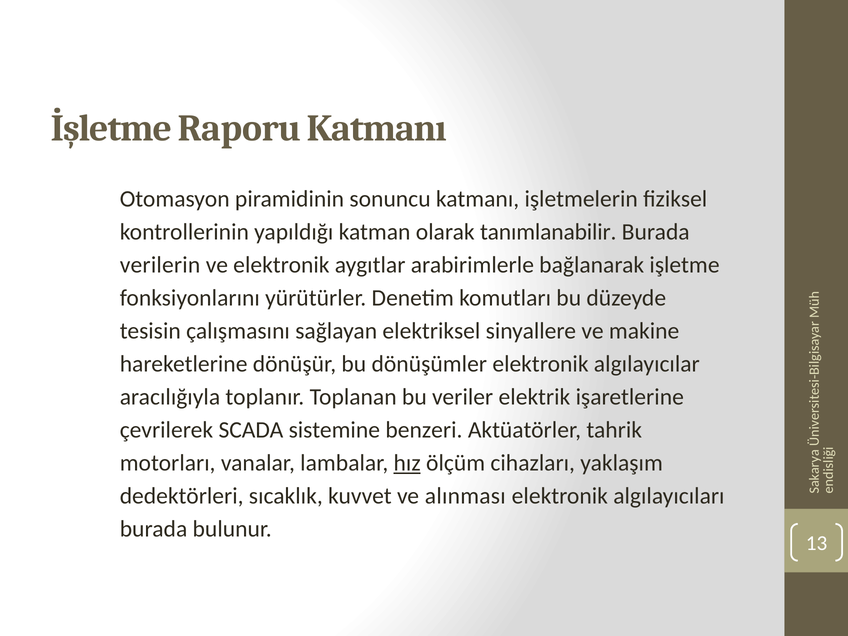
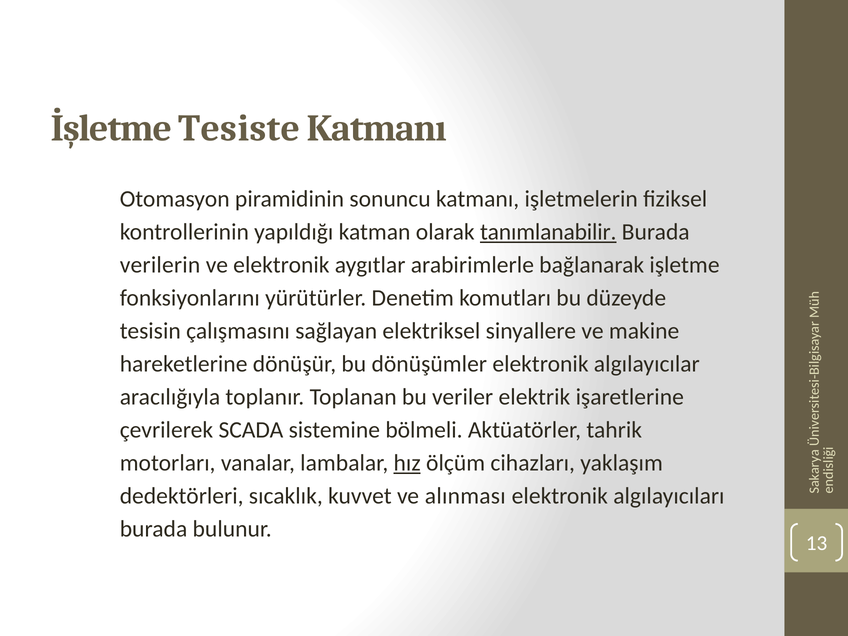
Raporu: Raporu -> Tesiste (239, 129)
tanımlanabilir underline: none -> present (548, 232)
benzeri: benzeri -> bölmeli (424, 430)
